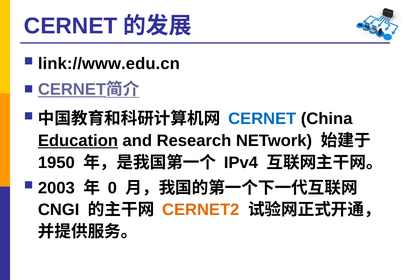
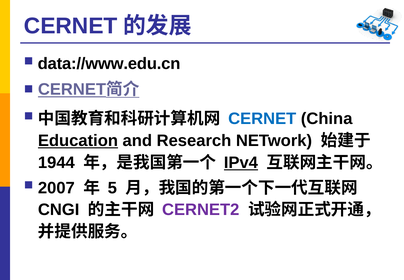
link://www.edu.cn: link://www.edu.cn -> data://www.edu.cn (109, 64)
1950: 1950 -> 1944 (56, 162)
IPv4 underline: none -> present (241, 162)
2003: 2003 -> 2007 (56, 188)
0: 0 -> 5 (112, 188)
CERNET2 colour: orange -> purple (201, 210)
